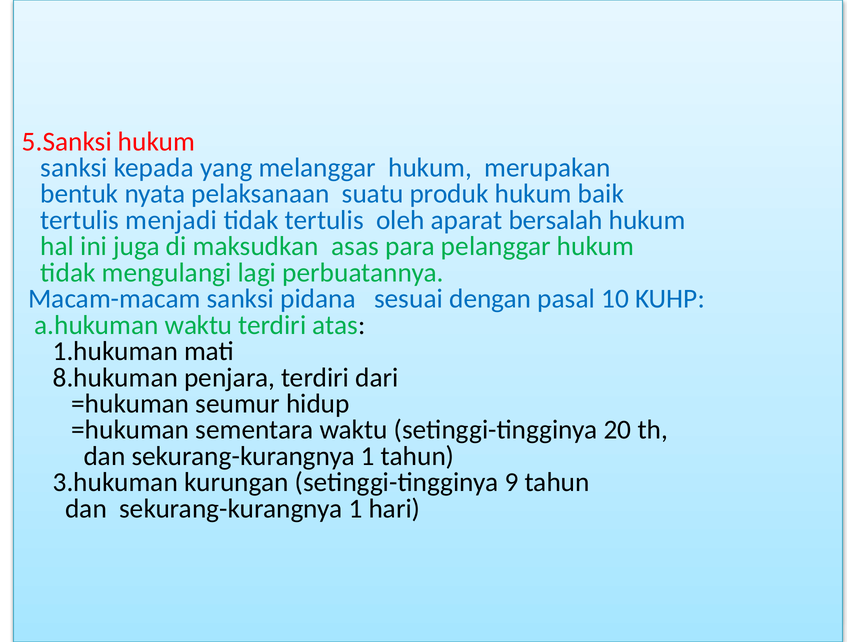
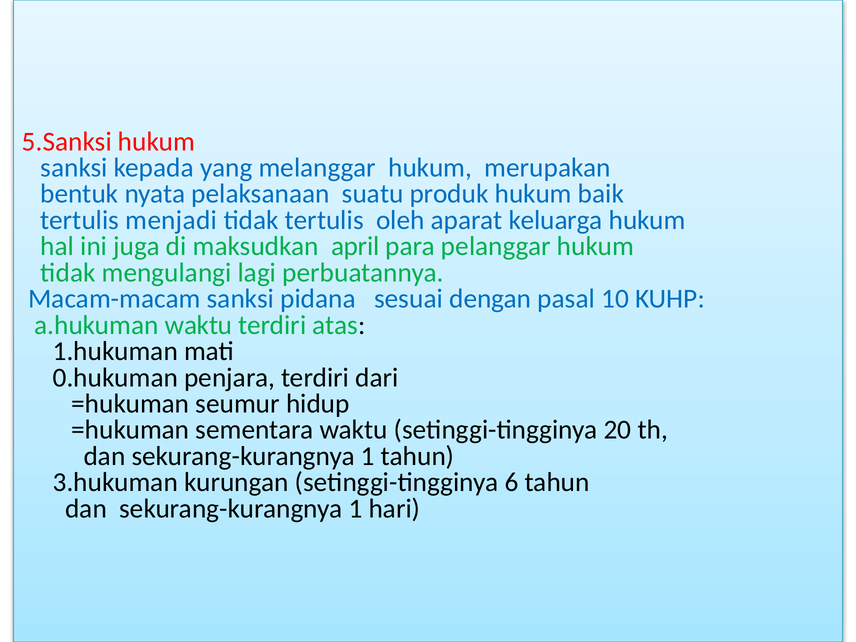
bersalah: bersalah -> keluarga (556, 220)
asas: asas -> april (355, 246)
8.hukuman: 8.hukuman -> 0.hukuman (115, 377)
9: 9 -> 6 (511, 482)
